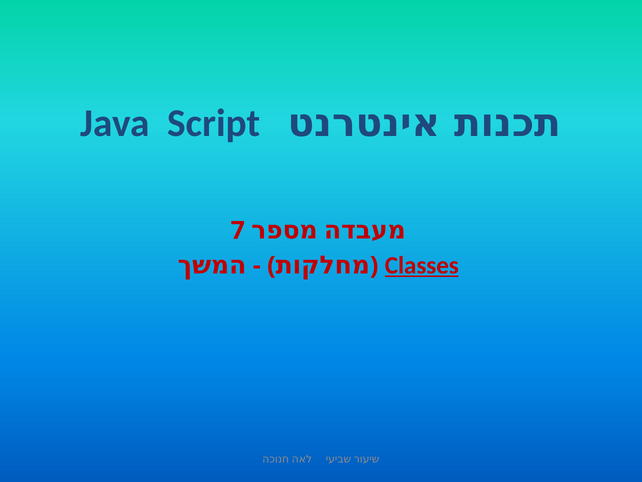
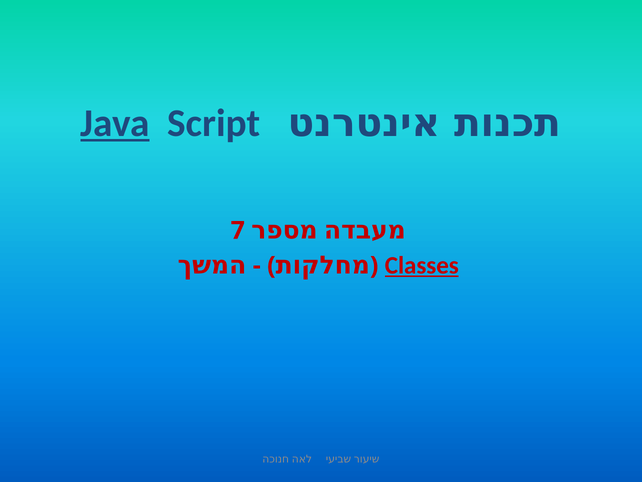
Java underline: none -> present (115, 123)
